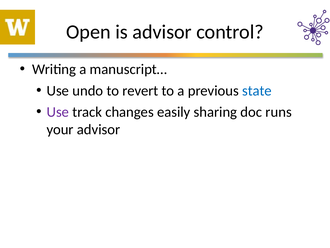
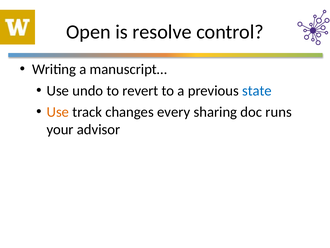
is advisor: advisor -> resolve (162, 32)
Use colour: purple -> orange (58, 112)
easily: easily -> every (174, 112)
